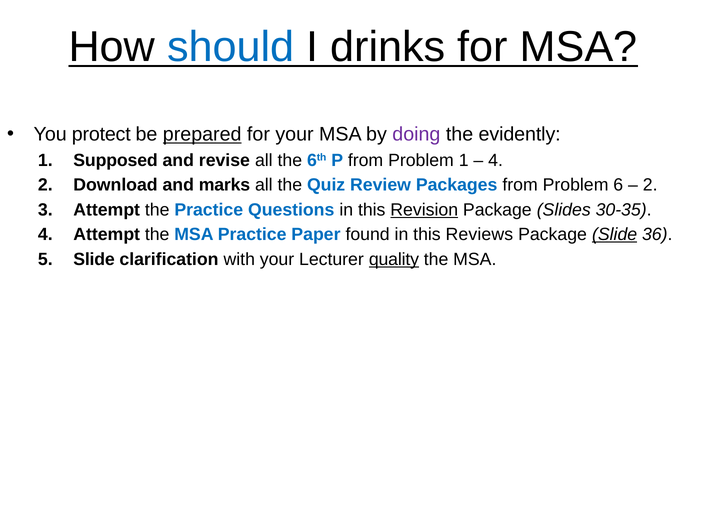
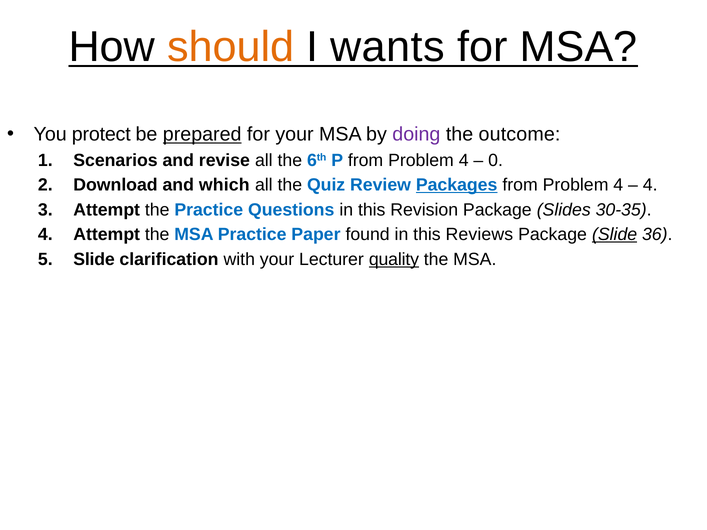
should colour: blue -> orange (231, 47)
drinks: drinks -> wants (388, 47)
evidently: evidently -> outcome (520, 135)
Supposed: Supposed -> Scenarios (115, 160)
P from Problem 1: 1 -> 4 (464, 160)
4: 4 -> 0 (496, 160)
marks: marks -> which (224, 185)
Packages underline: none -> present (457, 185)
6: 6 -> 4 (618, 185)
2: 2 -> 4 (650, 185)
Revision underline: present -> none (424, 210)
